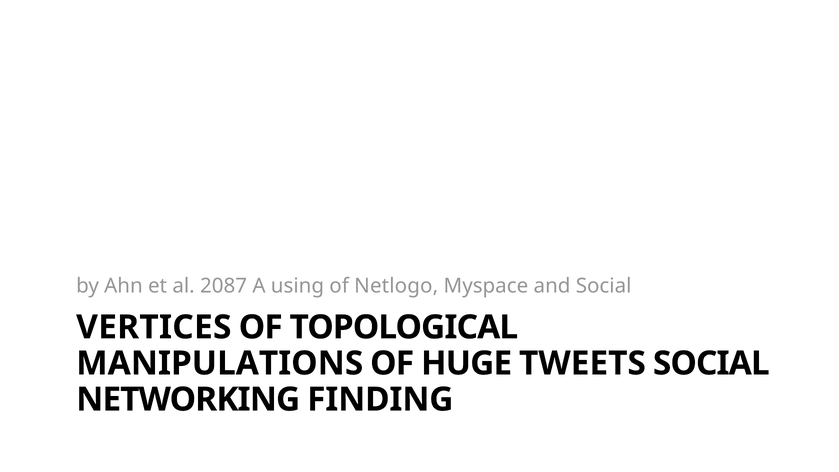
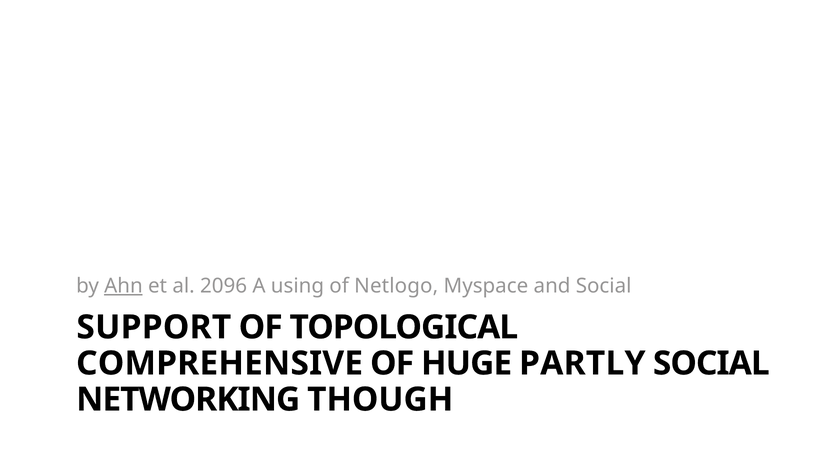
Ahn underline: none -> present (123, 286)
2087: 2087 -> 2096 (224, 286)
VERTICES: VERTICES -> SUPPORT (154, 327)
MANIPULATIONS: MANIPULATIONS -> COMPREHENSIVE (220, 363)
TWEETS: TWEETS -> PARTLY (582, 363)
FINDING: FINDING -> THOUGH (380, 399)
